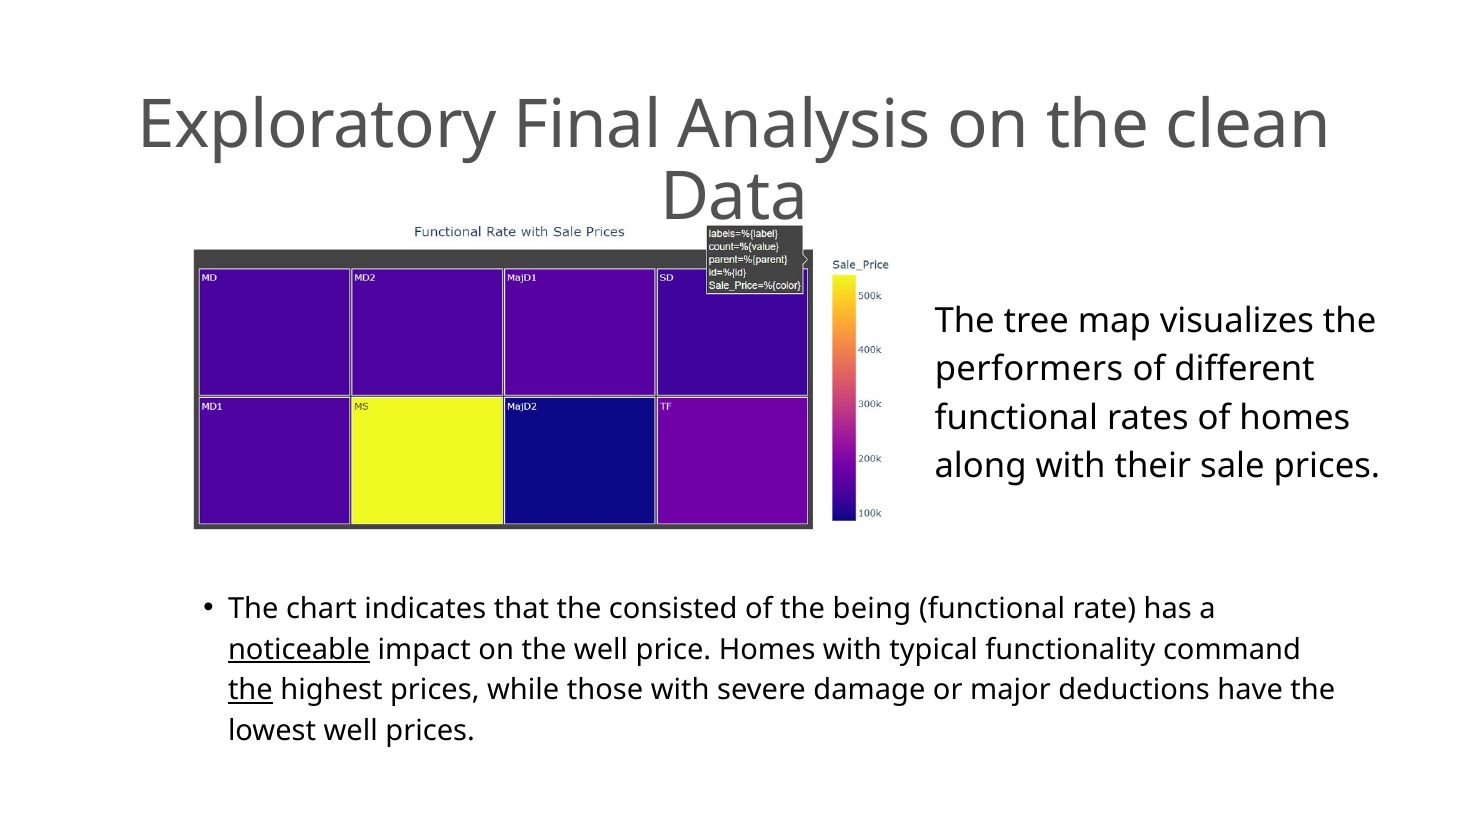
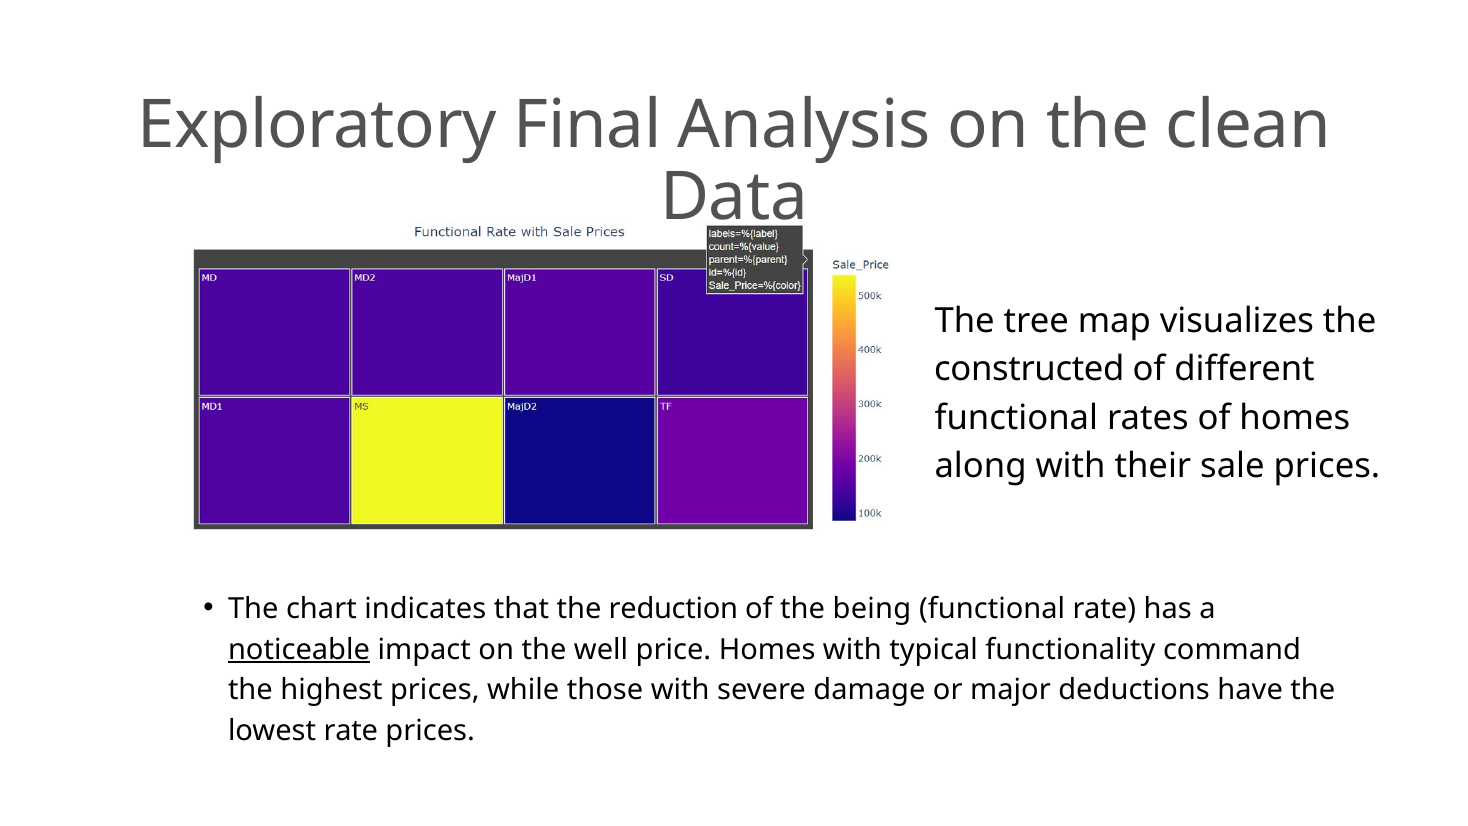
performers: performers -> constructed (1029, 369)
consisted: consisted -> reduction (673, 609)
the underline: present -> none (250, 690)
lowest well: well -> rate (351, 731)
